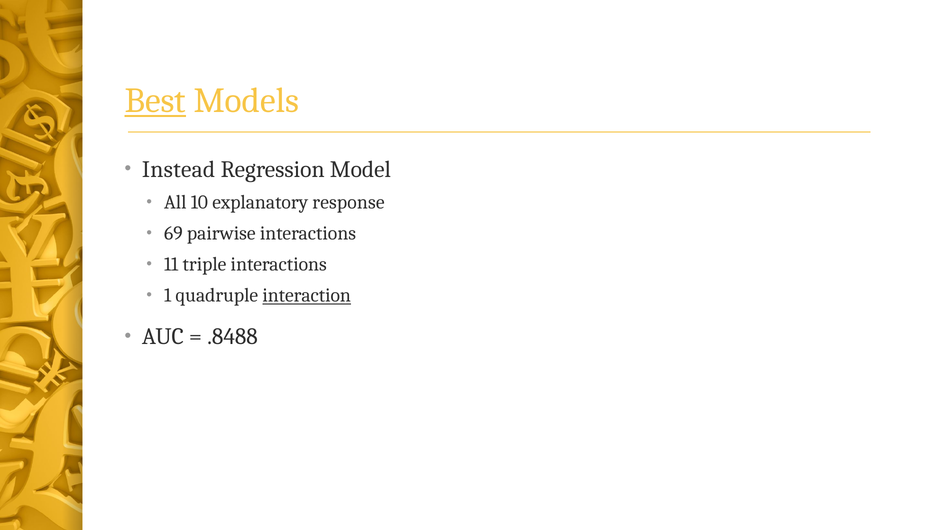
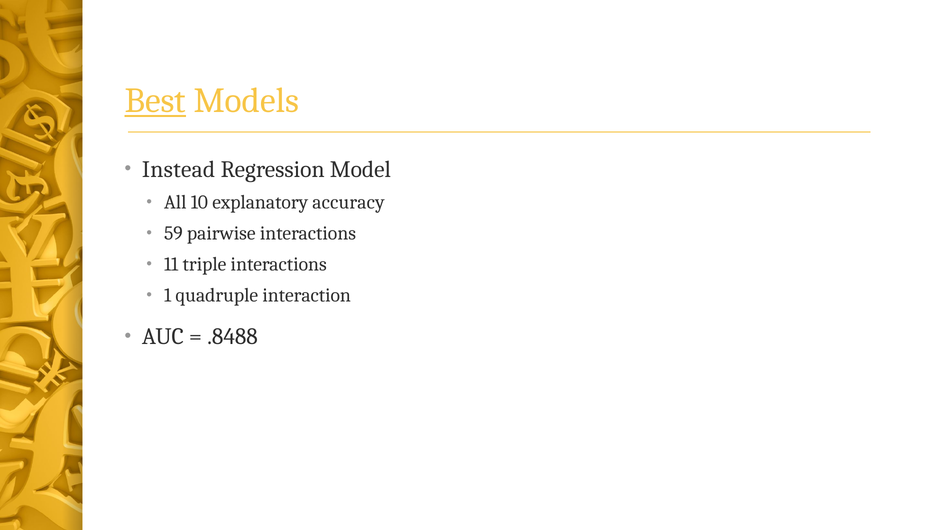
response: response -> accuracy (348, 202)
69: 69 -> 59 (173, 233)
interaction underline: present -> none (307, 295)
